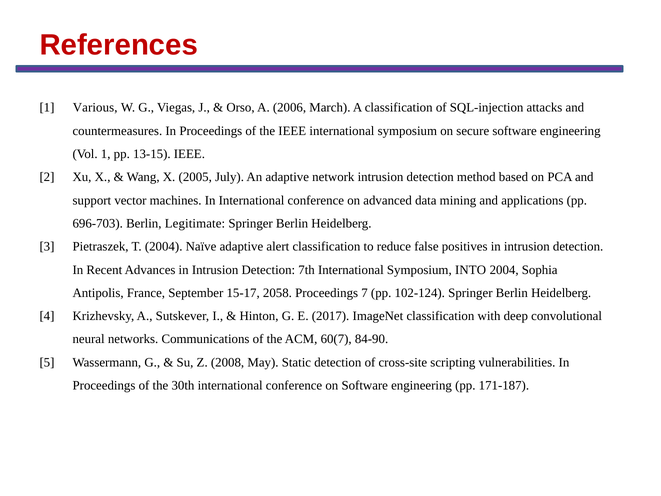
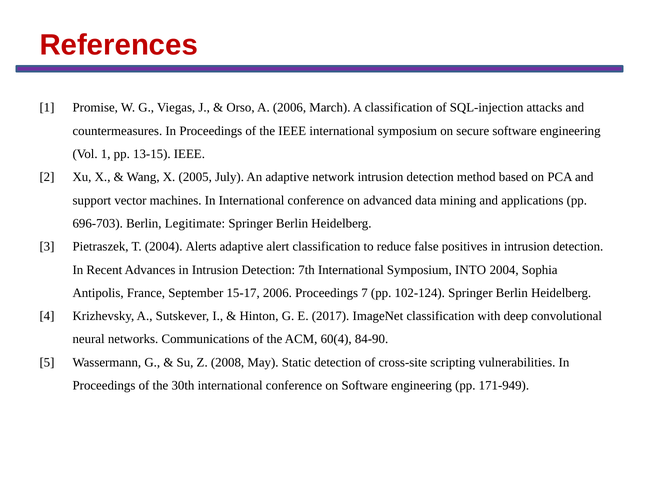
Various: Various -> Promise (95, 108)
Naïve: Naïve -> Alerts (201, 246)
15-17 2058: 2058 -> 2006 (277, 293)
60(7: 60(7 -> 60(4 (336, 339)
171-187: 171-187 -> 171-949 (504, 385)
